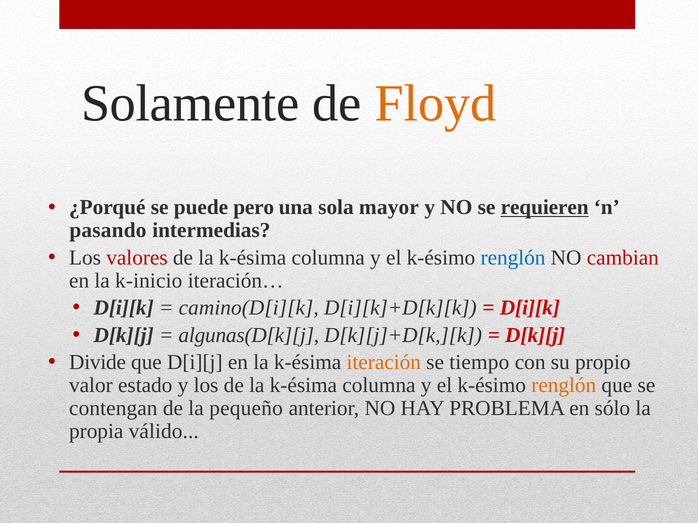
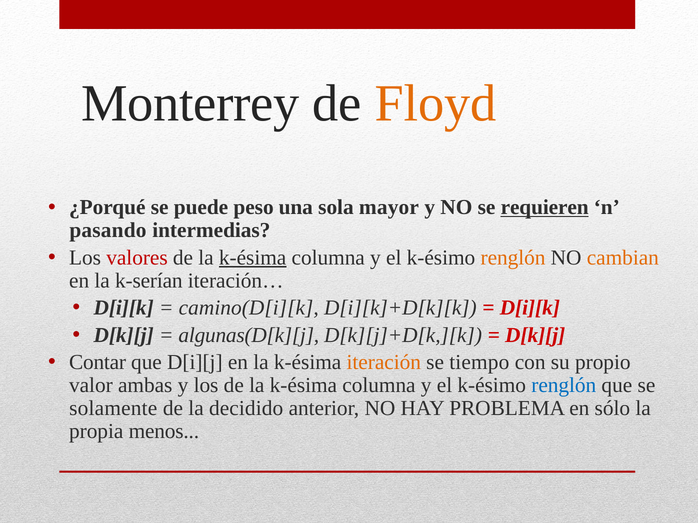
Solamente: Solamente -> Monterrey (190, 103)
pero: pero -> peso (254, 208)
k-ésima underline: none -> present (253, 258)
renglón colour: blue -> orange (513, 258)
cambian colour: red -> orange (623, 258)
k-inicio: k-inicio -> k-serían (149, 281)
Divide: Divide -> Contar (98, 363)
estado: estado -> ambas (145, 386)
renglón colour: orange -> blue (564, 386)
contengan: contengan -> solamente (113, 409)
pequeño: pequeño -> decidido (246, 409)
válido: válido -> menos (164, 432)
